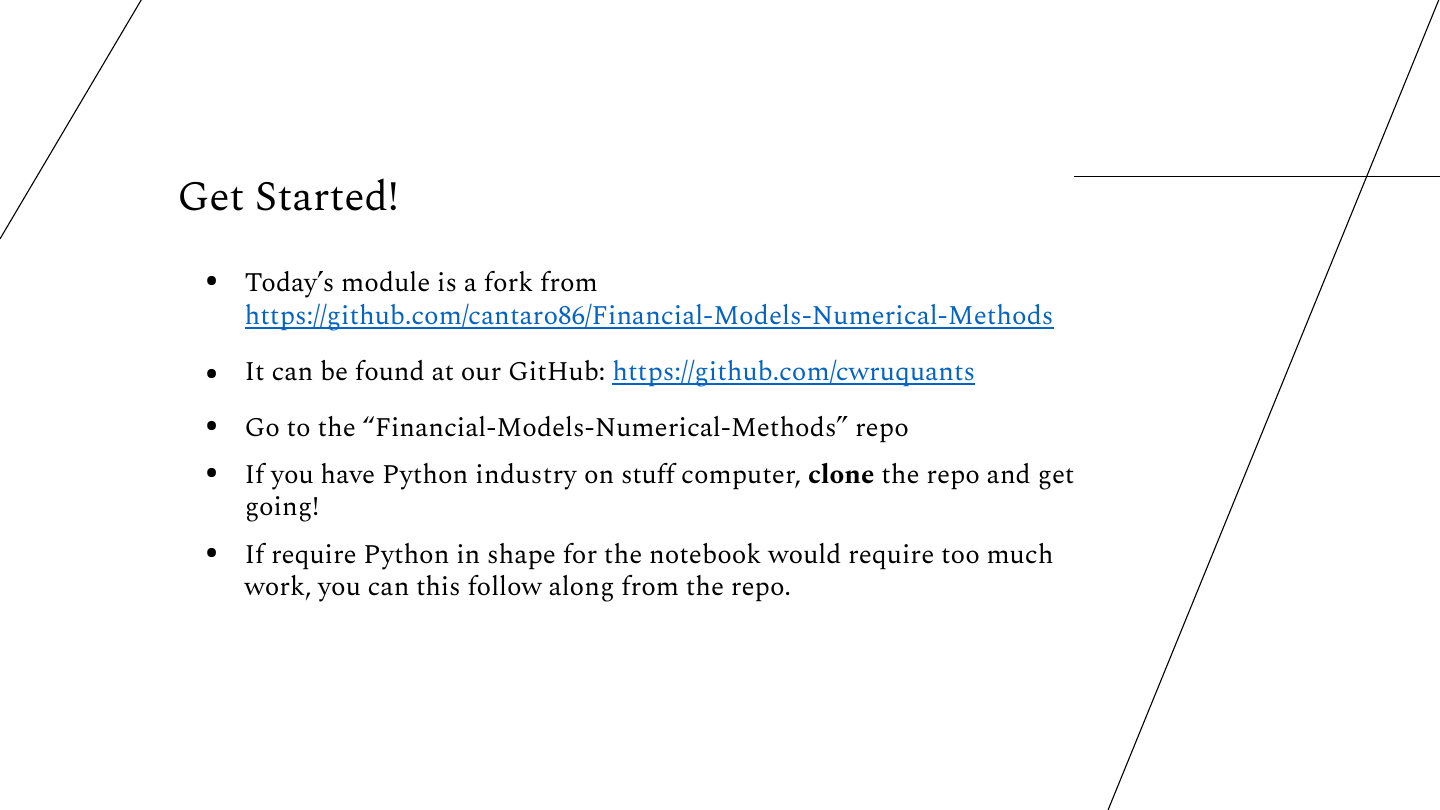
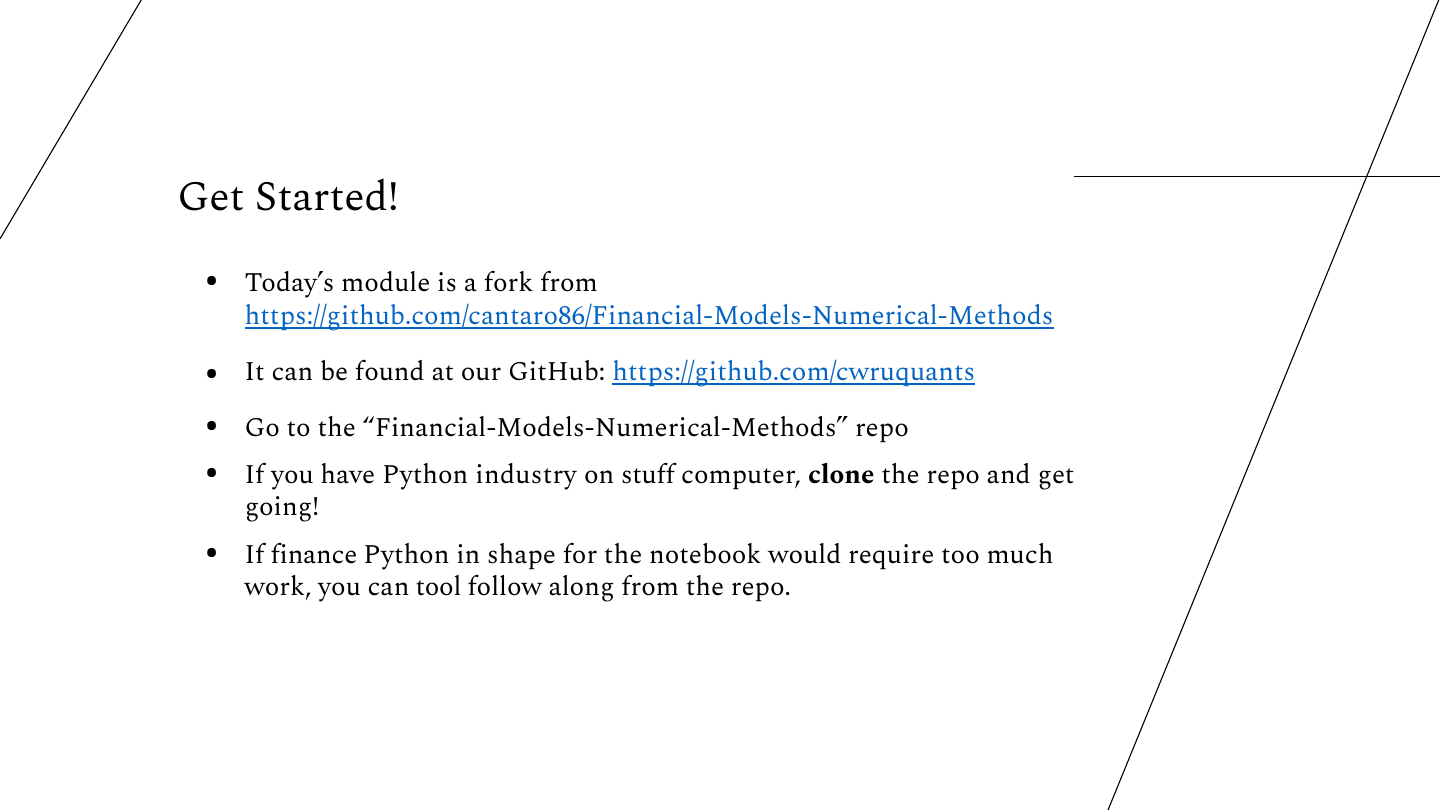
If require: require -> finance (314, 554)
this: this -> tool (439, 587)
